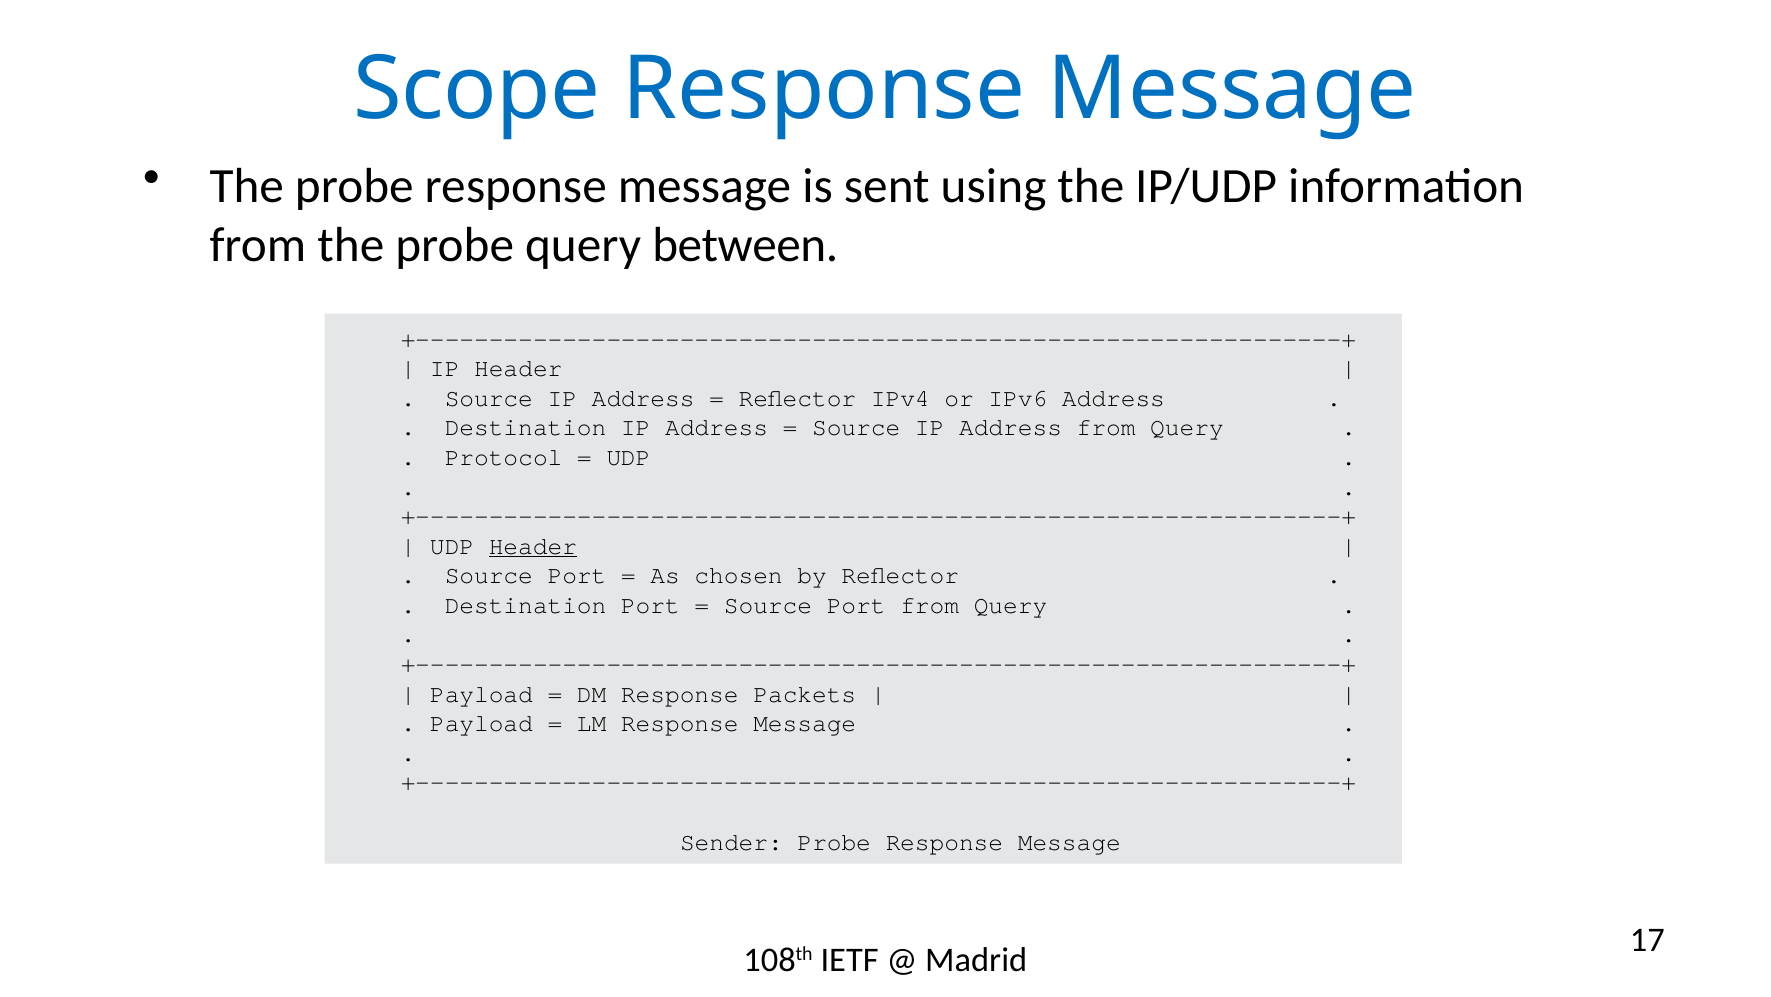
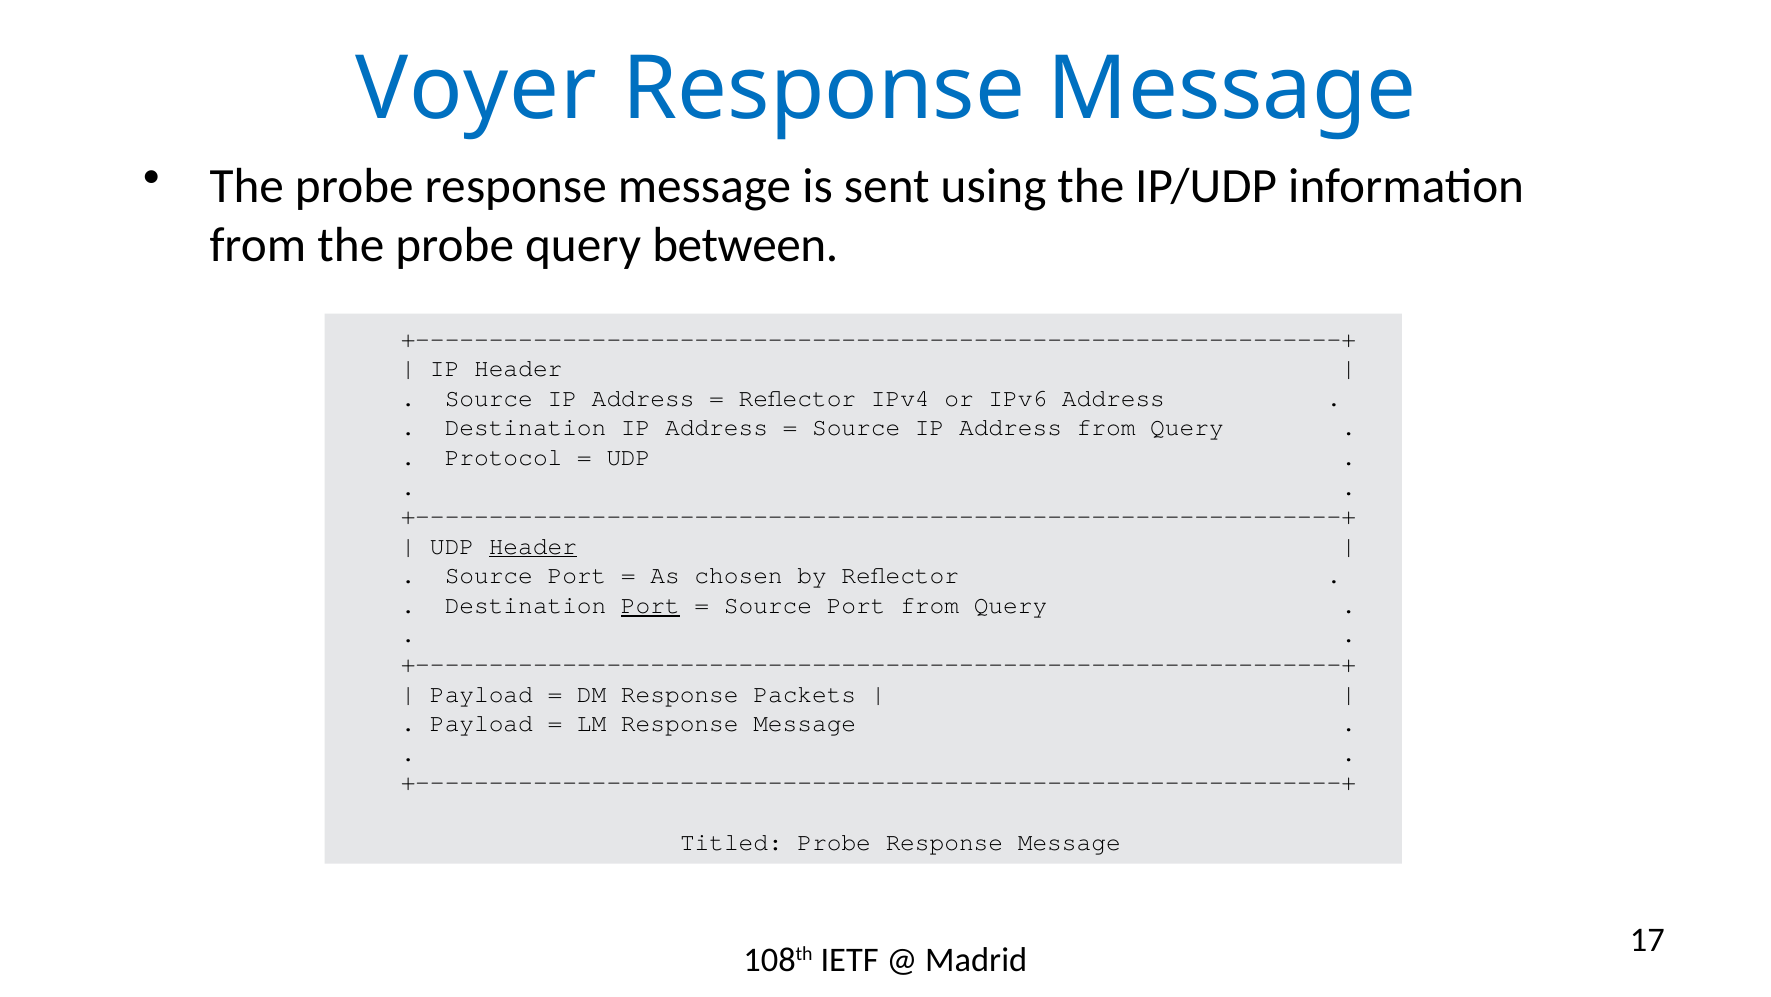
Scope: Scope -> Voyer (476, 89)
Port underline: none -> present (650, 605)
Sender: Sender -> Titled (731, 841)
